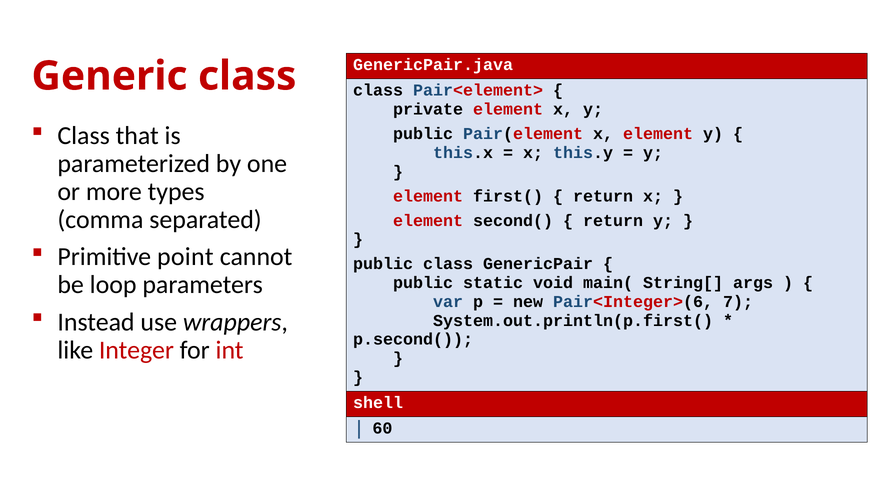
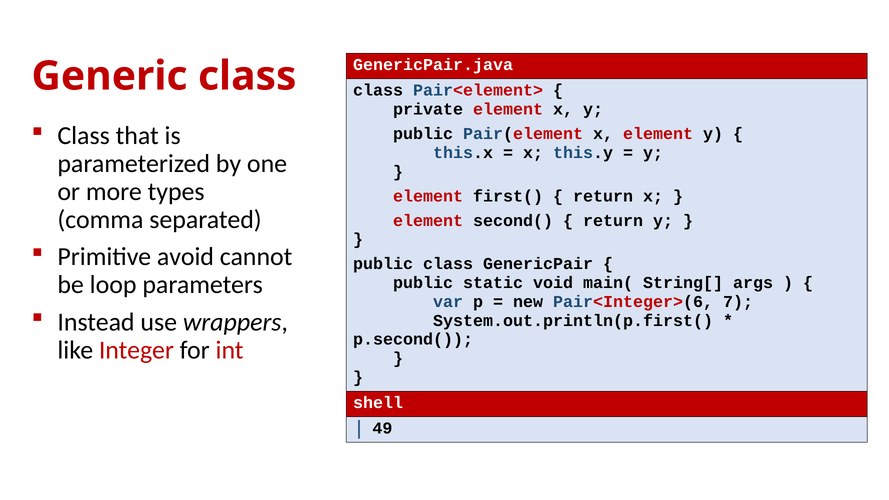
point: point -> avoid (185, 257)
60: 60 -> 49 (382, 429)
